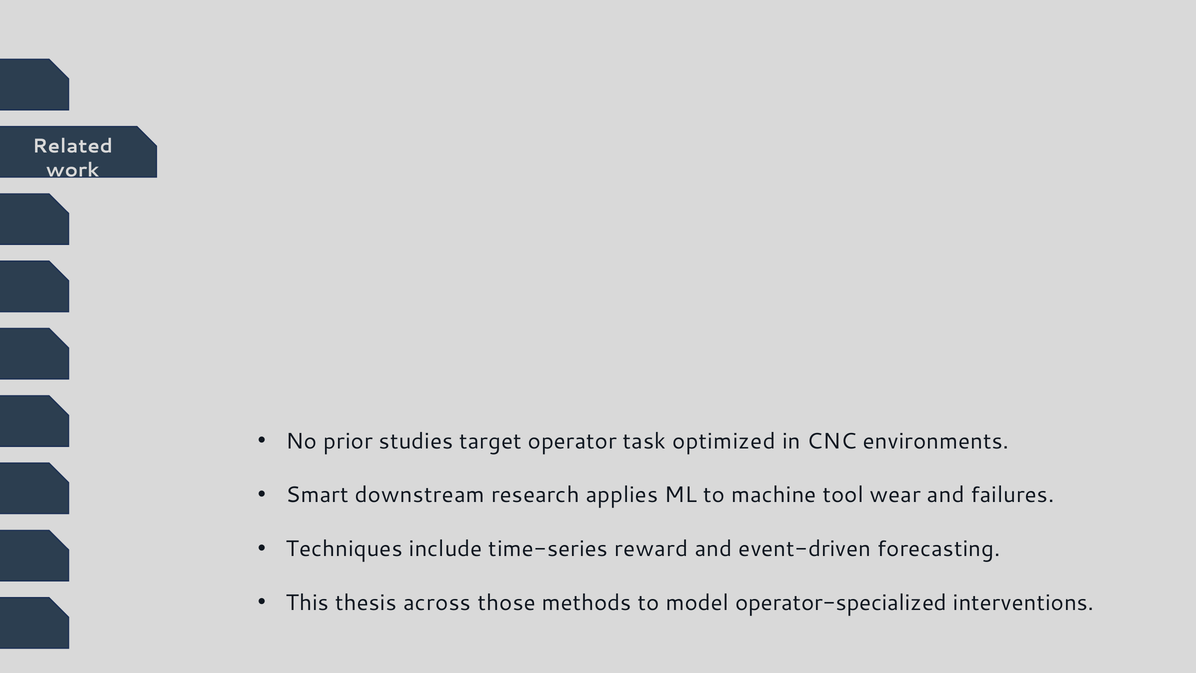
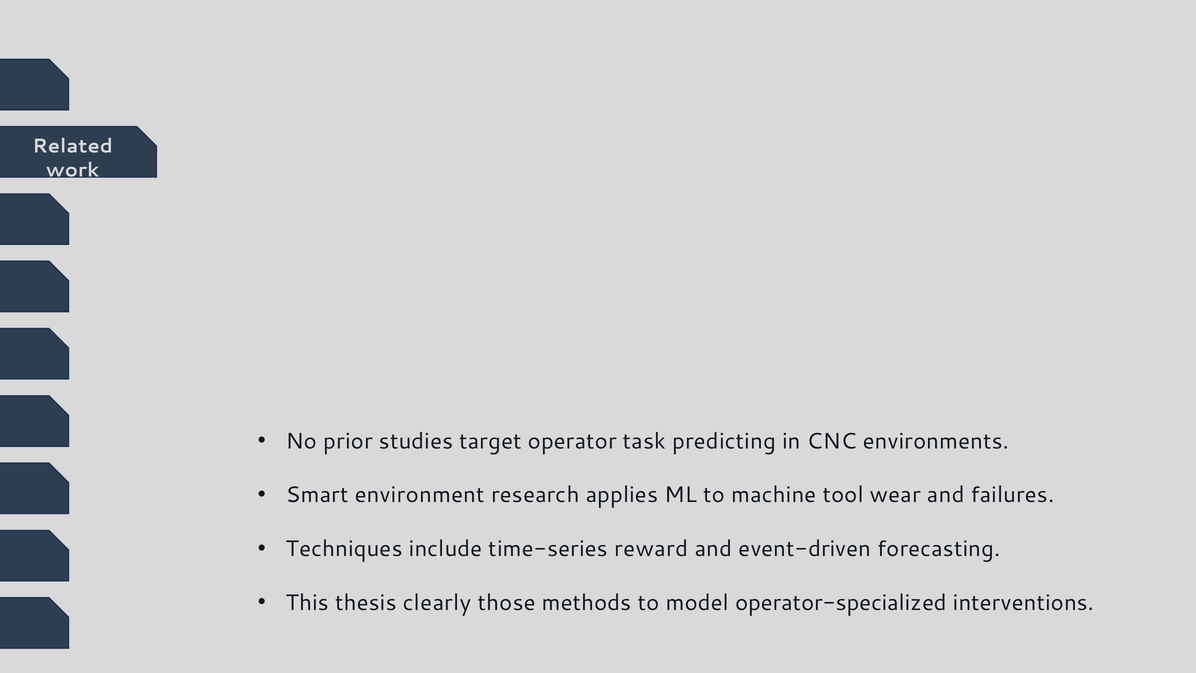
optimized: optimized -> predicting (724, 441)
downstream: downstream -> environment (420, 495)
across: across -> clearly (437, 602)
